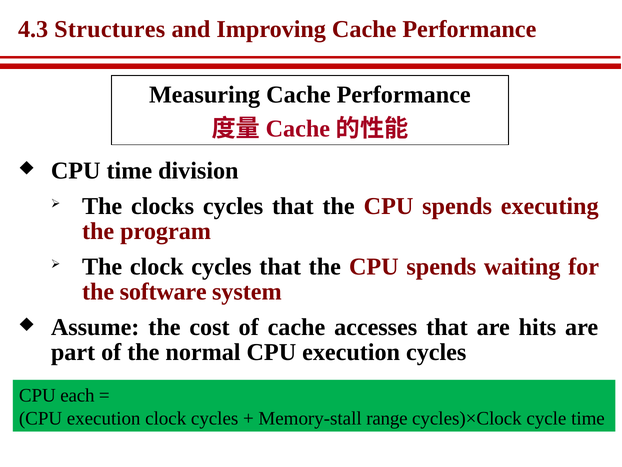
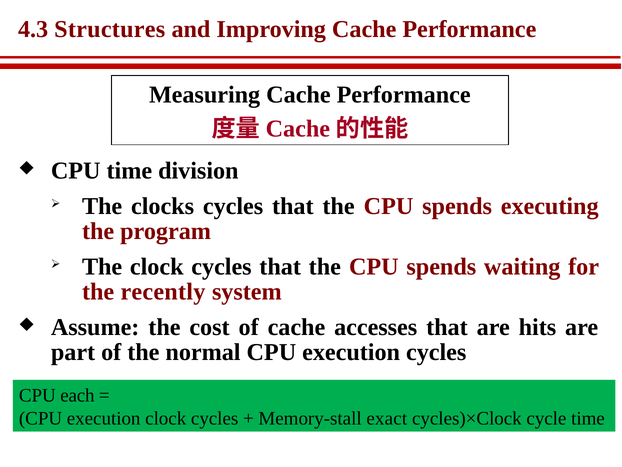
software: software -> recently (163, 292)
range: range -> exact (387, 418)
